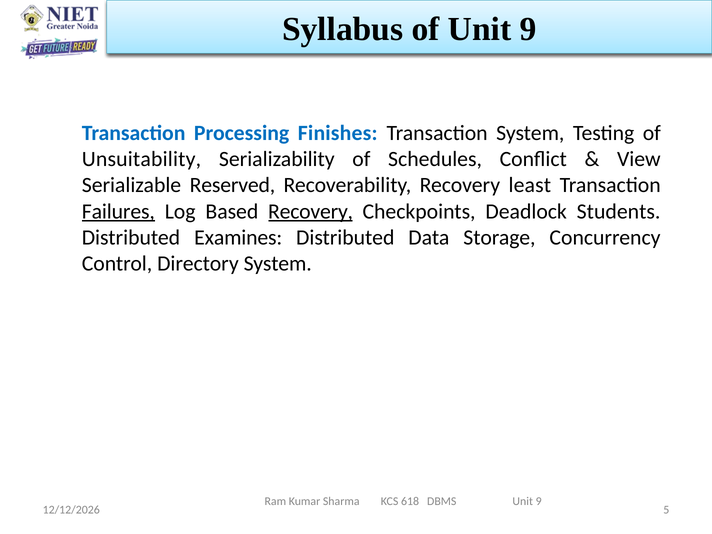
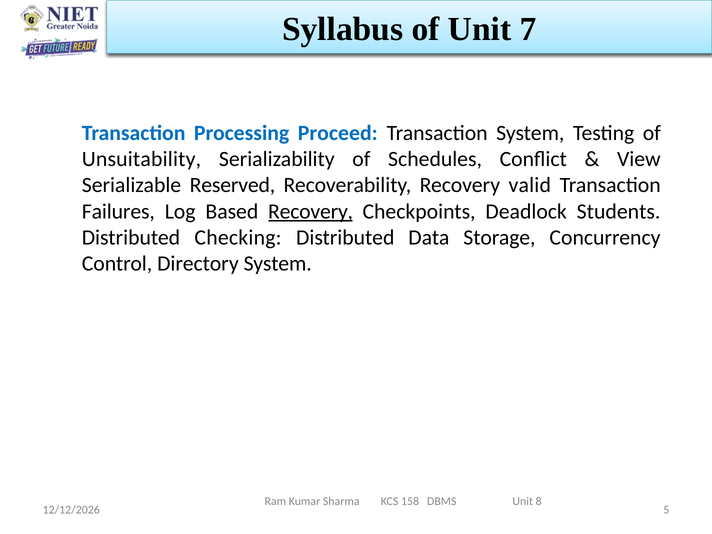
9: 9 -> 7 (528, 29)
Finishes: Finishes -> Proceed (338, 133)
least: least -> valid (530, 185)
Failures underline: present -> none (118, 211)
Examines: Examines -> Checking (238, 237)
618: 618 -> 158 (410, 502)
DBMS Unit 9: 9 -> 8 (539, 502)
